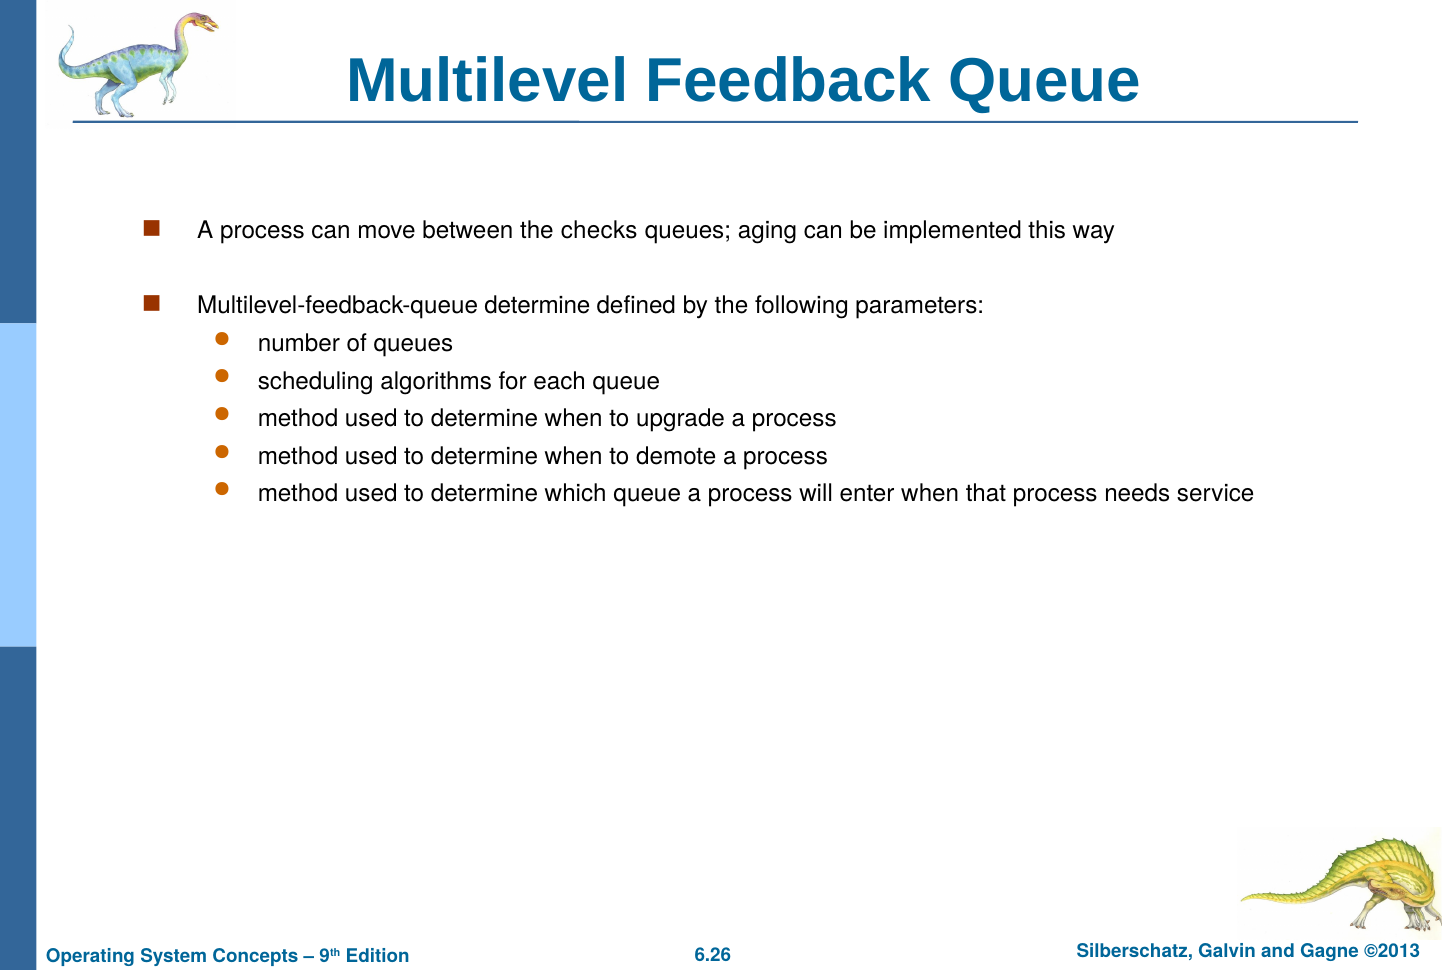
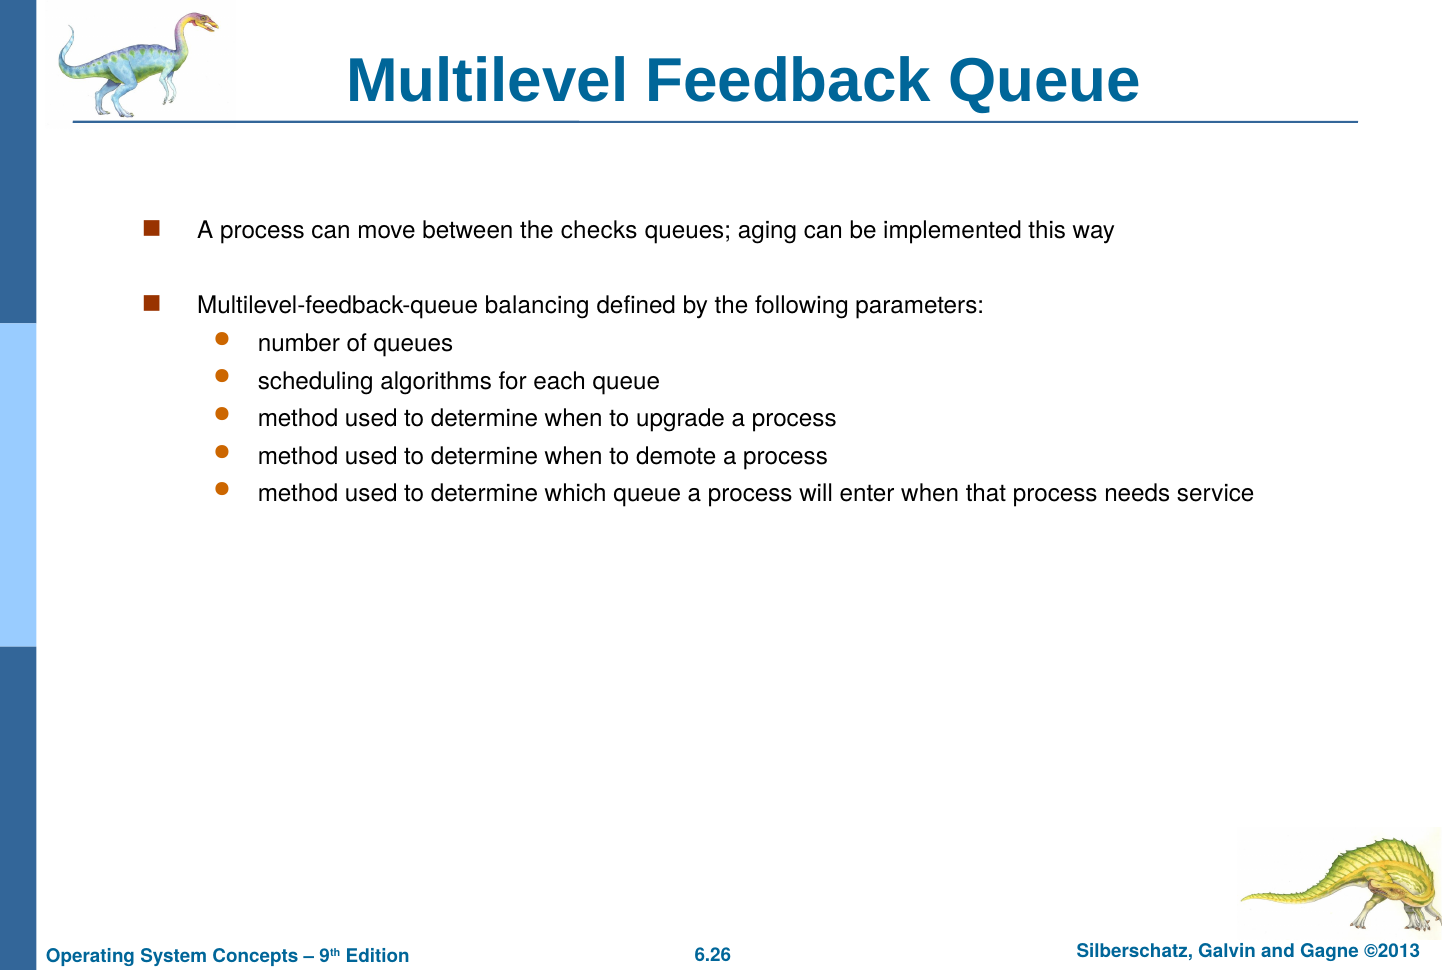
Multilevel-feedback-queue determine: determine -> balancing (537, 306)
